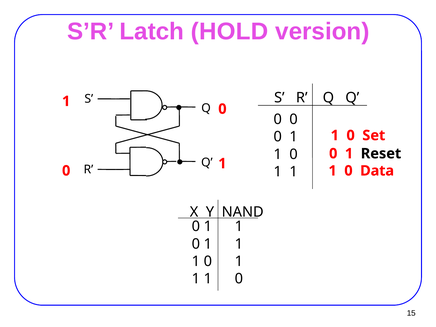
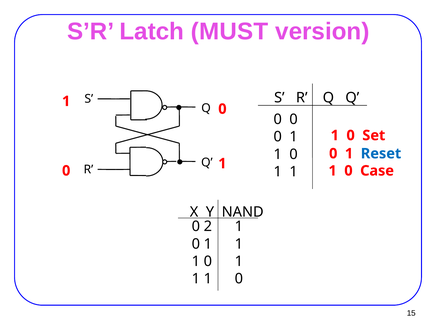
HOLD: HOLD -> MUST (230, 32)
Reset colour: black -> blue (381, 154)
Data: Data -> Case (377, 171)
1: 1 -> 2 (208, 226)
